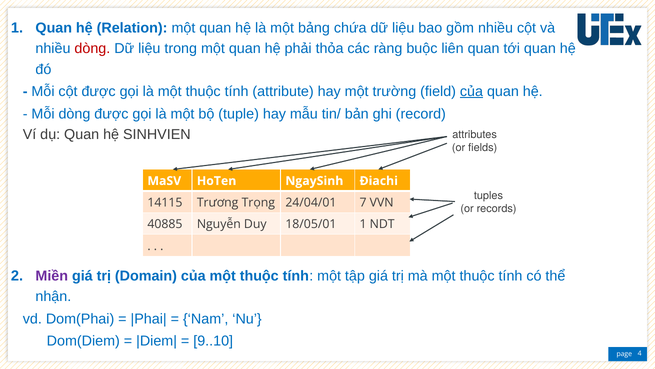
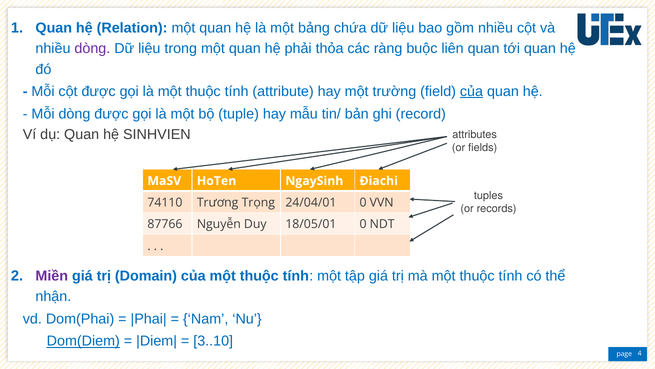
dòng colour: red -> purple (92, 49)
14115: 14115 -> 74110 (165, 202)
24/04/01 7: 7 -> 0 (363, 202)
40885: 40885 -> 87766 (165, 224)
18/05/01 1: 1 -> 0 (363, 224)
Dom(Diem underline: none -> present (83, 341)
9..10: 9..10 -> 3..10 (213, 341)
